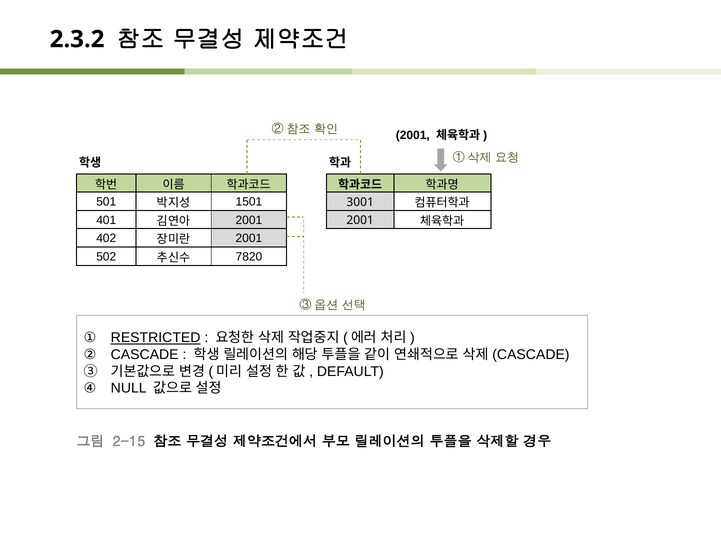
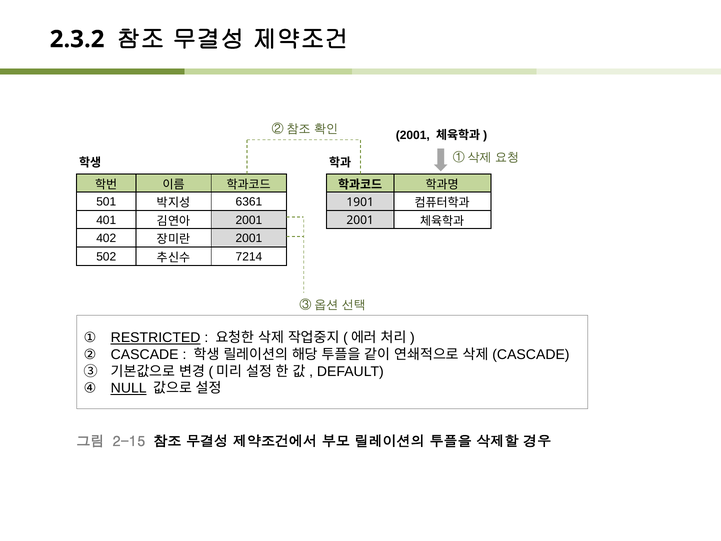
1501: 1501 -> 6361 (249, 202)
3001: 3001 -> 1901 (360, 202)
7820: 7820 -> 7214 (249, 257)
NULL underline: none -> present (129, 388)
